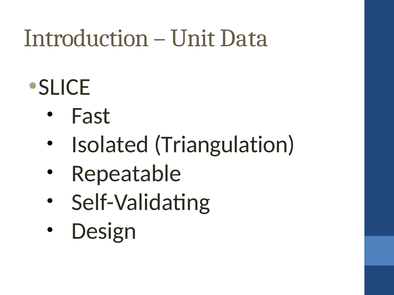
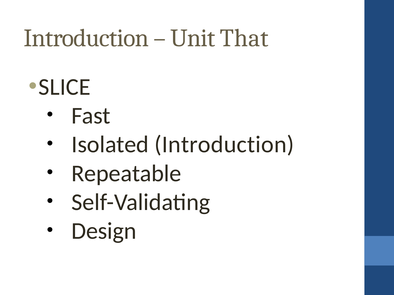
Data: Data -> That (244, 38)
Isolated Triangulation: Triangulation -> Introduction (224, 145)
